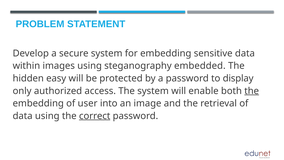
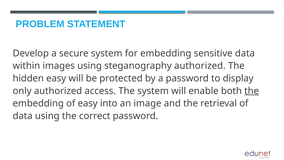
steganography embedded: embedded -> authorized (200, 66)
of user: user -> easy (88, 103)
correct underline: present -> none (95, 116)
